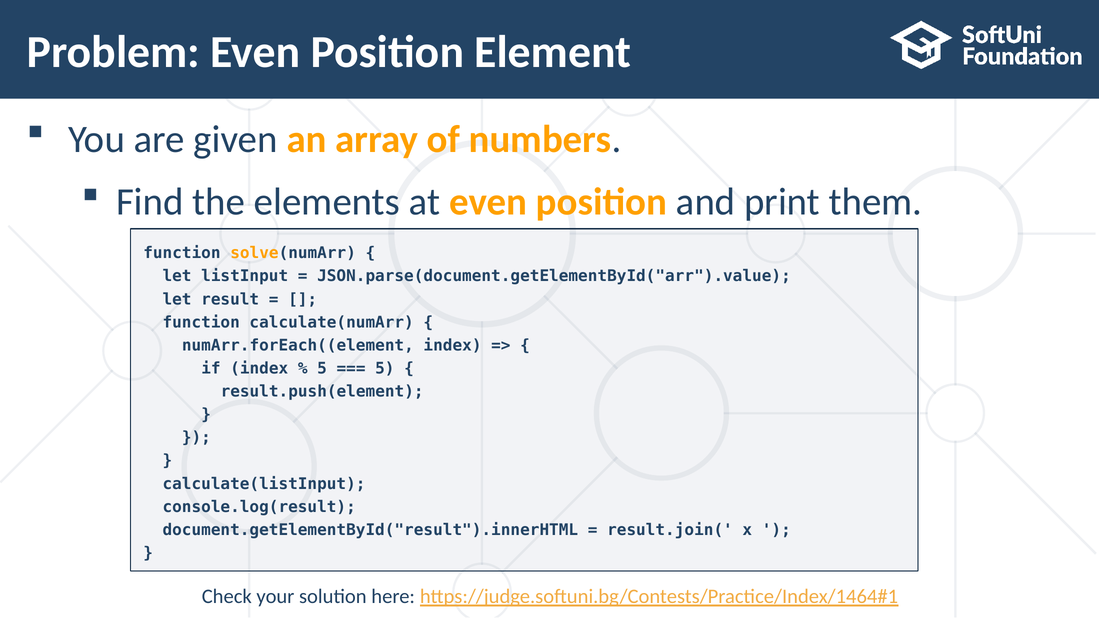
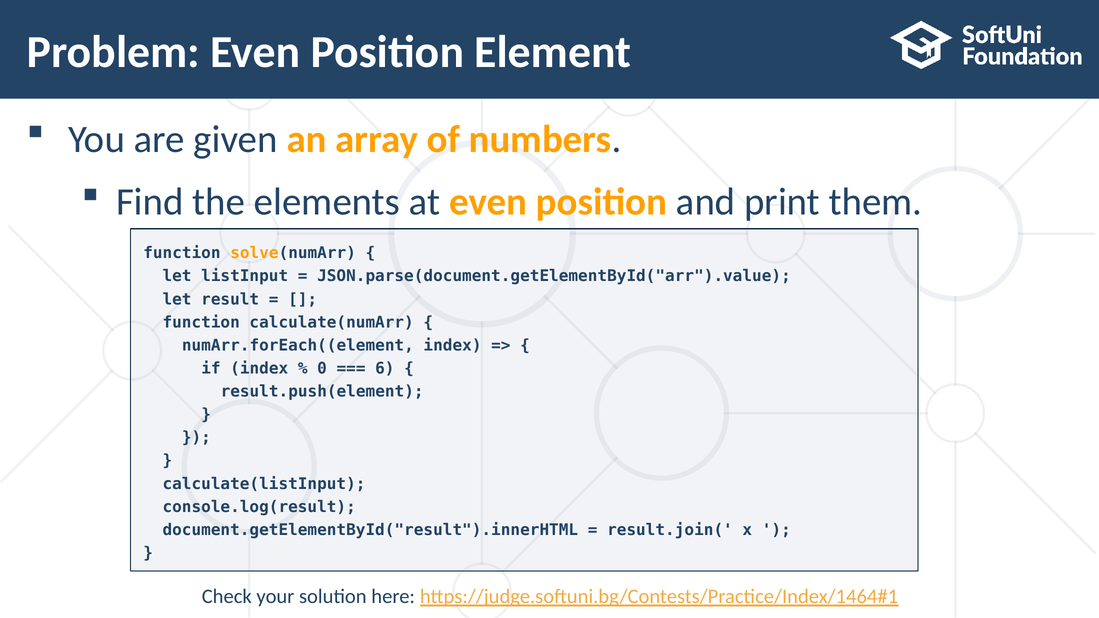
5: 5 -> 0 (322, 369)
5: 5 -> 6 (385, 369)
